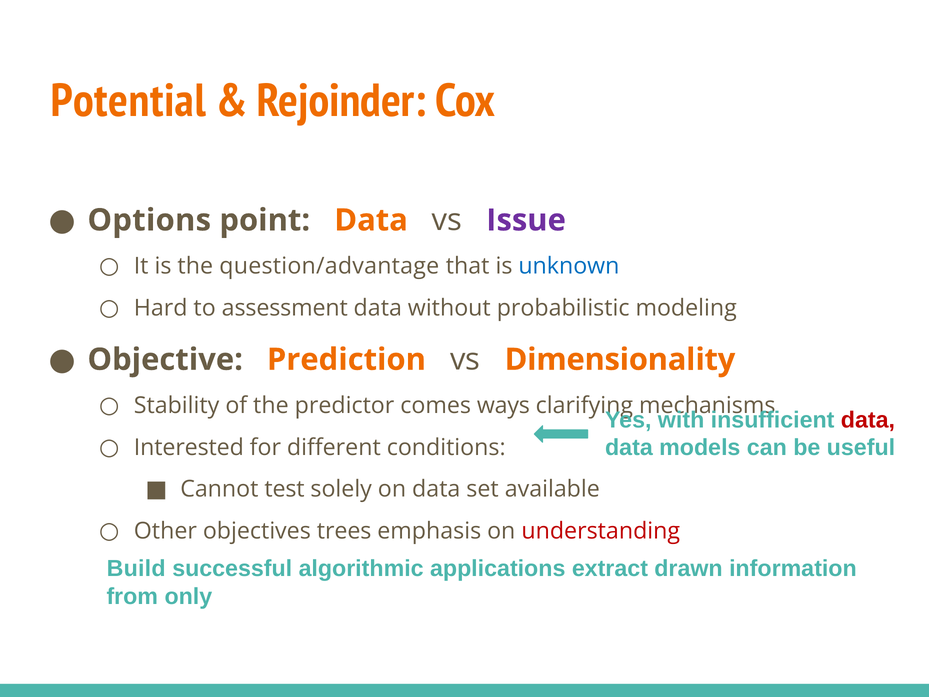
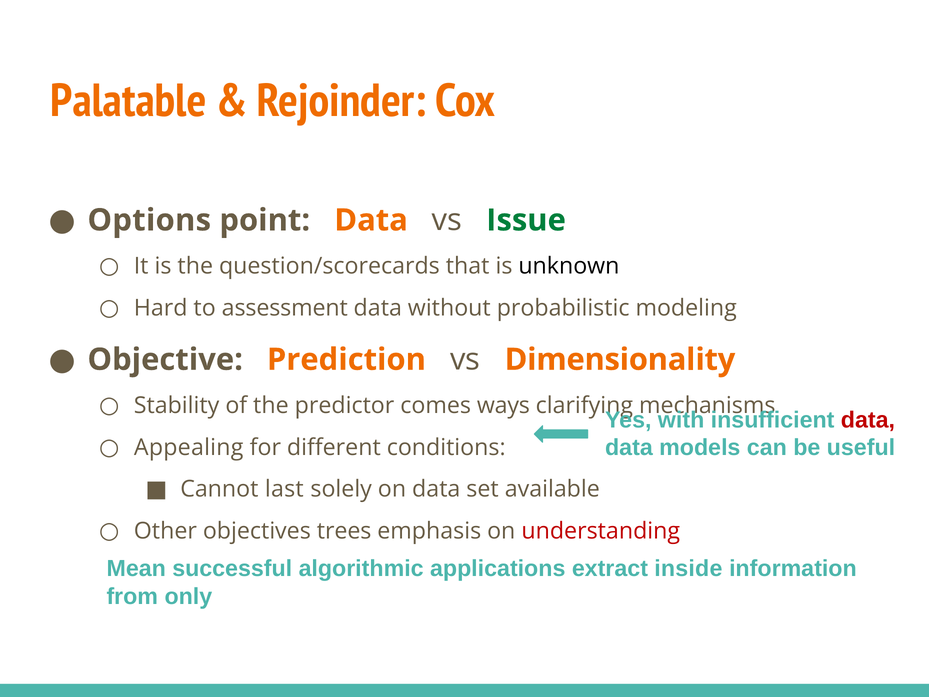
Potential: Potential -> Palatable (128, 101)
Issue colour: purple -> green (526, 220)
question/advantage: question/advantage -> question/scorecards (329, 266)
unknown colour: blue -> black (569, 266)
Interested: Interested -> Appealing (189, 447)
test: test -> last (284, 489)
Build: Build -> Mean (136, 568)
drawn: drawn -> inside (688, 568)
